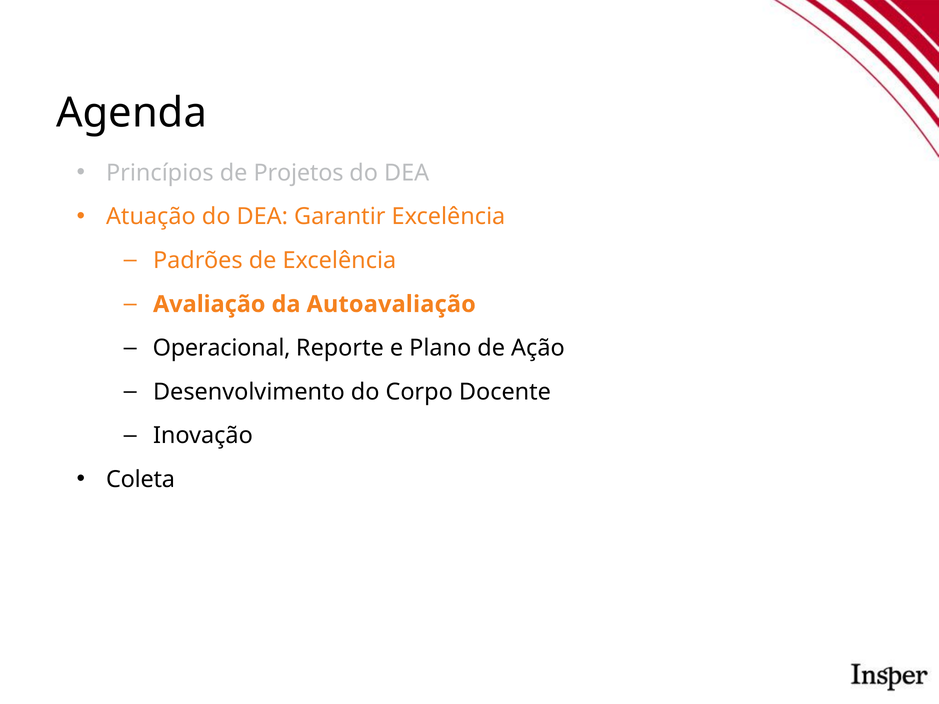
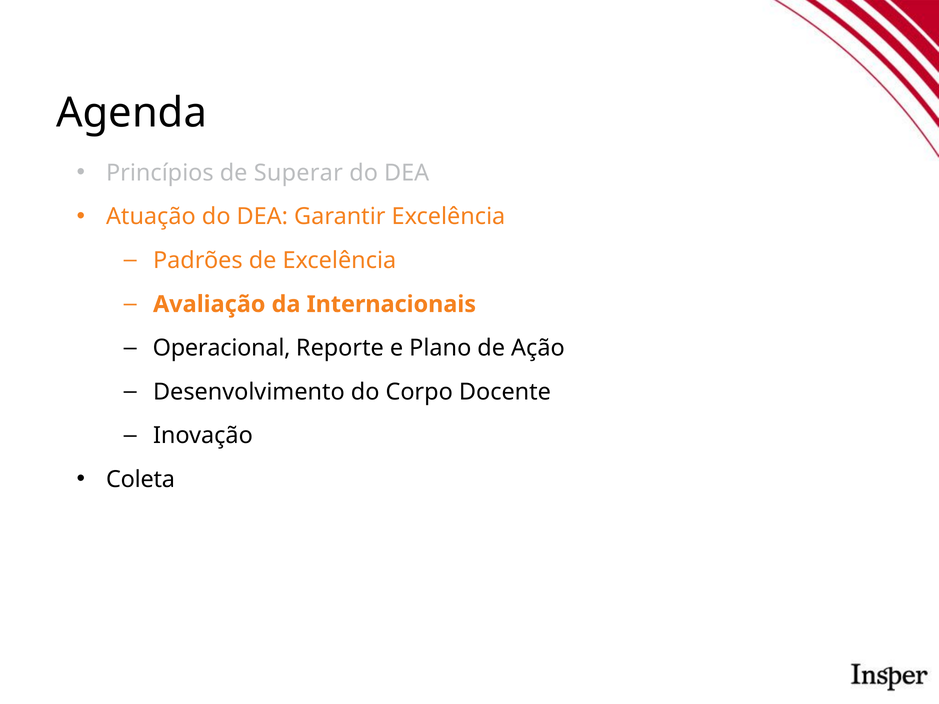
Projetos: Projetos -> Superar (298, 173)
Autoavaliação: Autoavaliação -> Internacionais (391, 304)
